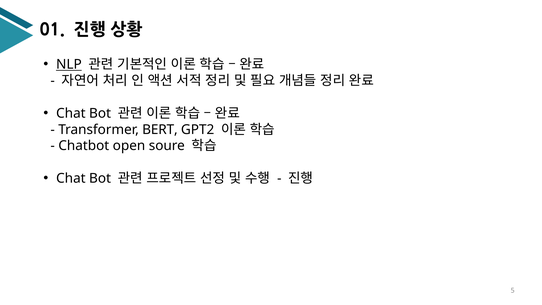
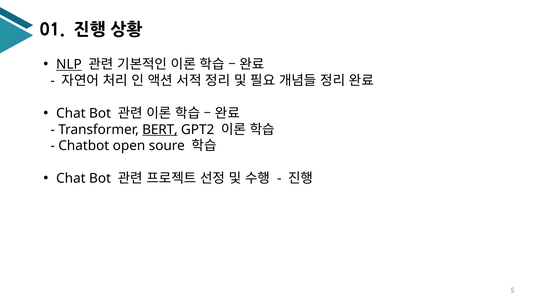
BERT underline: none -> present (160, 130)
